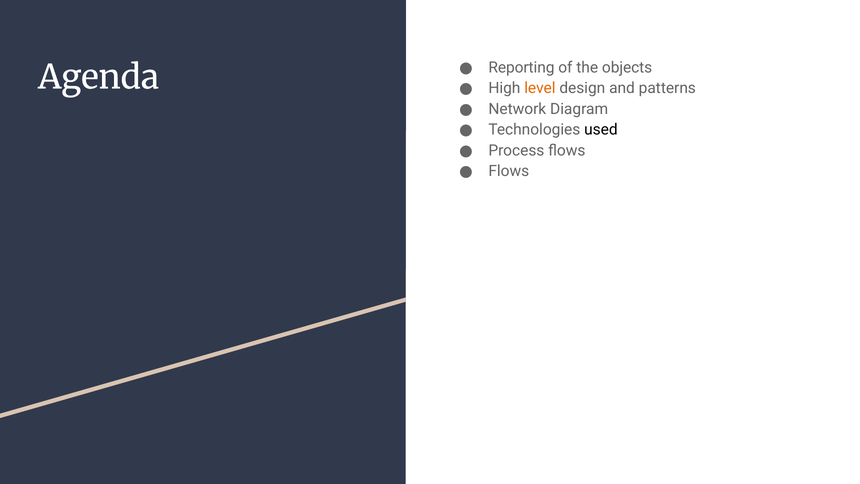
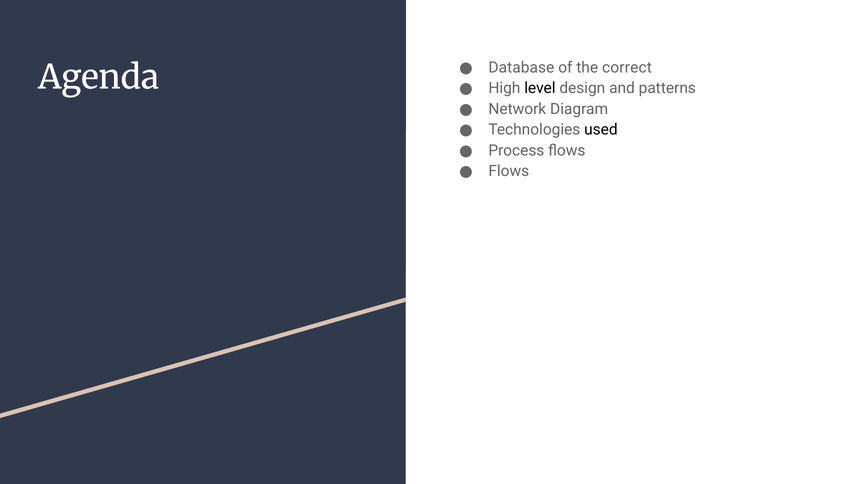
Reporting: Reporting -> Database (521, 68)
objects: objects -> correct (627, 68)
level colour: orange -> black (540, 88)
